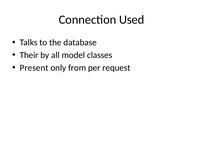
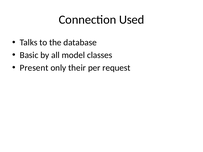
Their: Their -> Basic (29, 55)
from: from -> their (77, 68)
